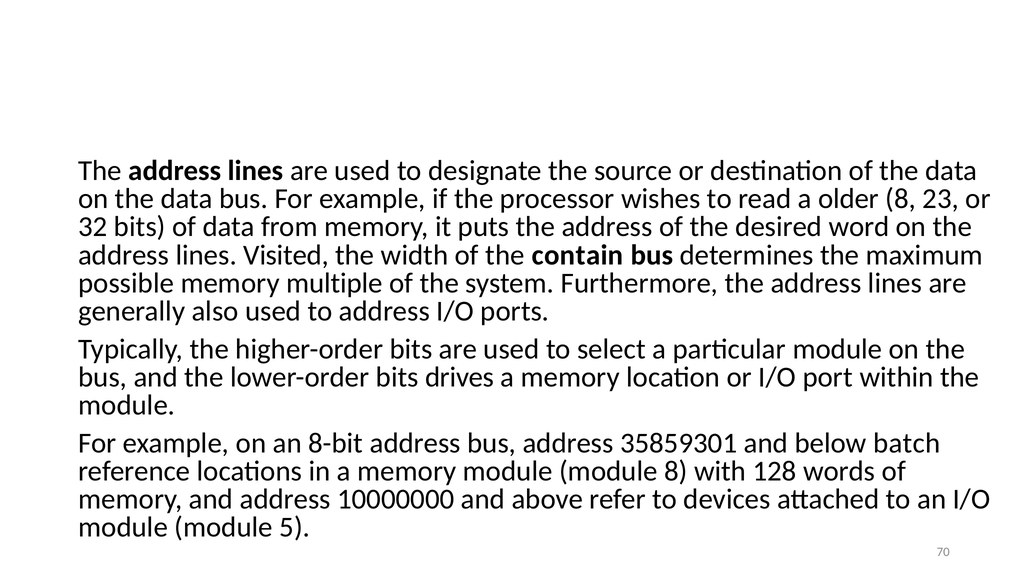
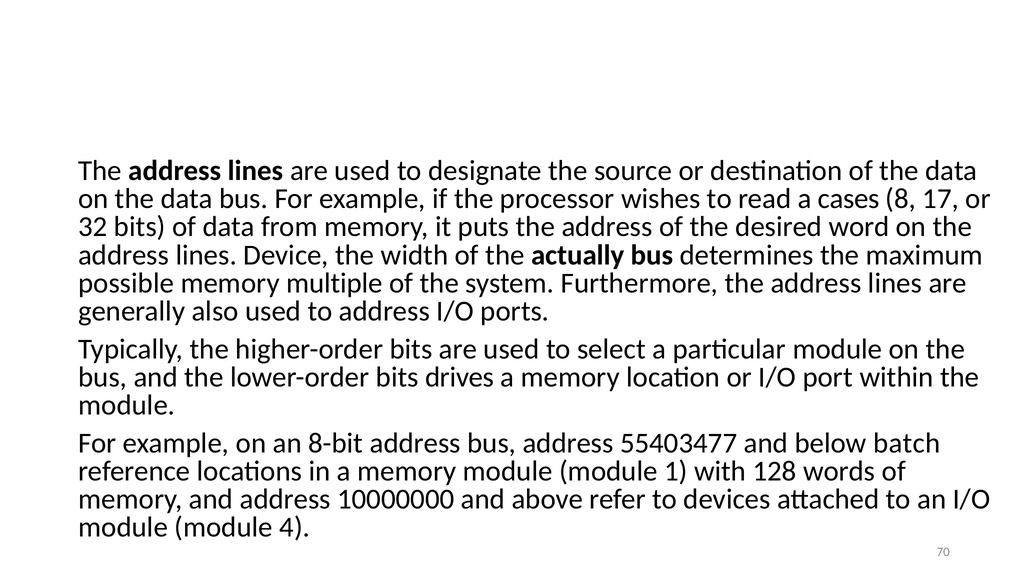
older: older -> cases (849, 199)
23: 23 -> 17 (941, 199)
Visited: Visited -> Device (286, 255)
contain: contain -> actually (578, 255)
35859301: 35859301 -> 55403477 (679, 443)
module 8: 8 -> 1 (676, 471)
5: 5 -> 4 (295, 528)
